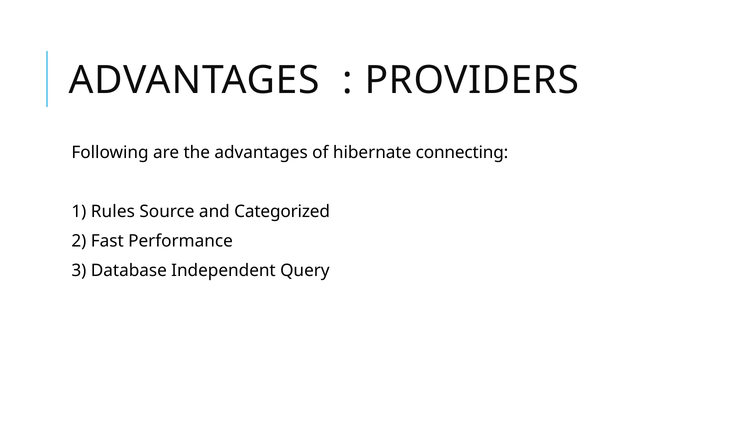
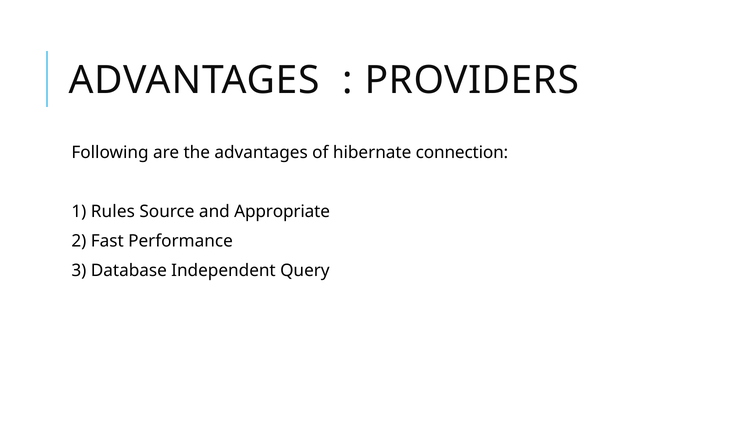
connecting: connecting -> connection (462, 153)
Categorized: Categorized -> Appropriate (282, 212)
